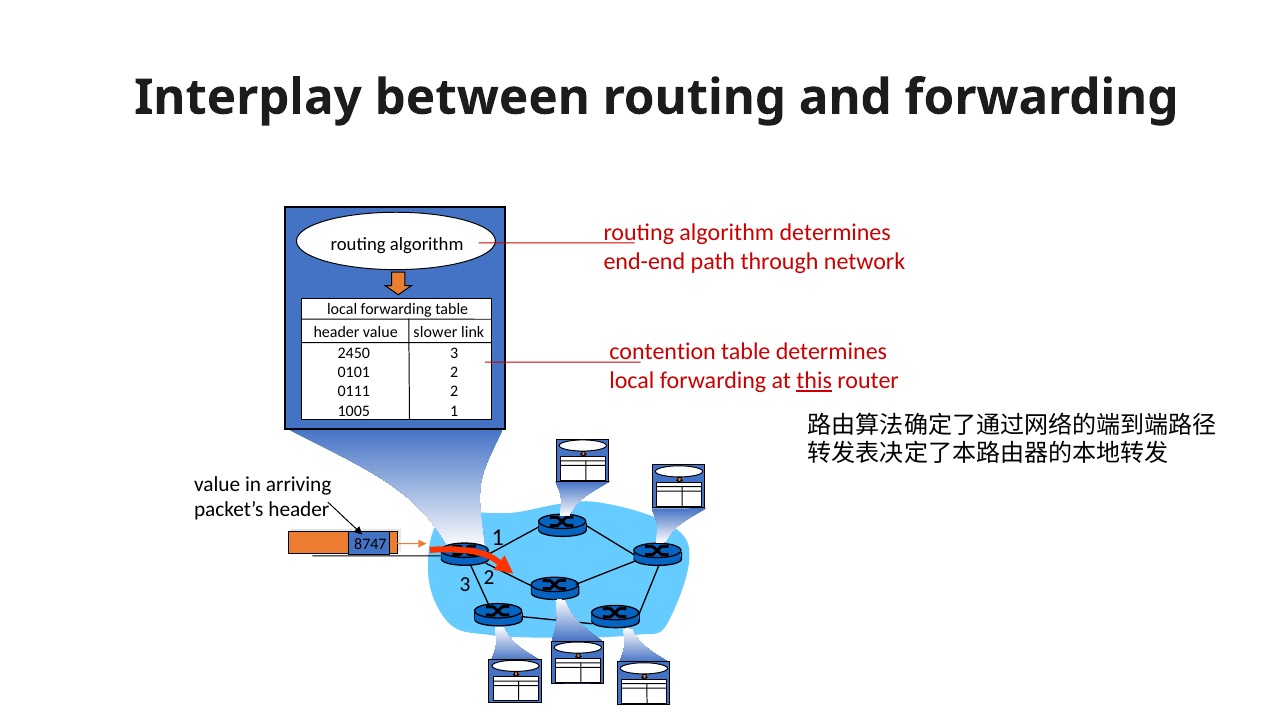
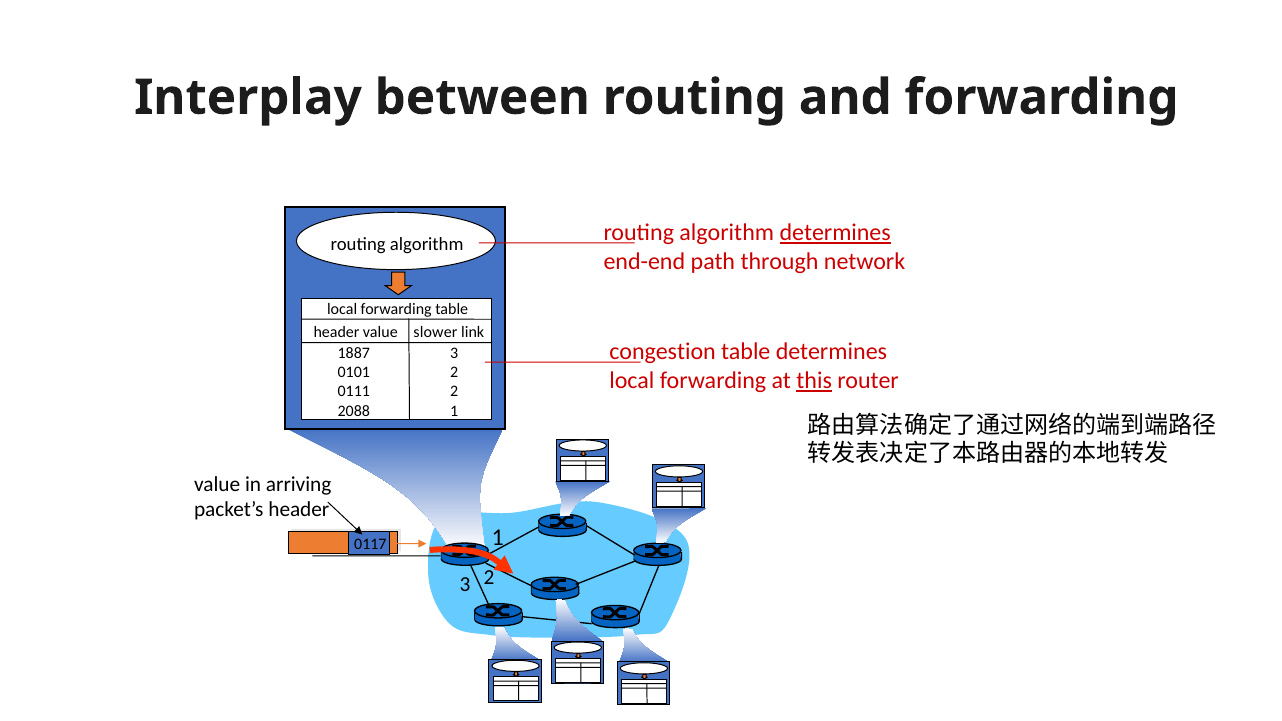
determines underline: none -> present (835, 233)
contention: contention -> congestion (663, 352)
2450: 2450 -> 1887 (354, 353)
1005: 1005 -> 2088 (354, 411)
8747: 8747 -> 0117 (370, 544)
